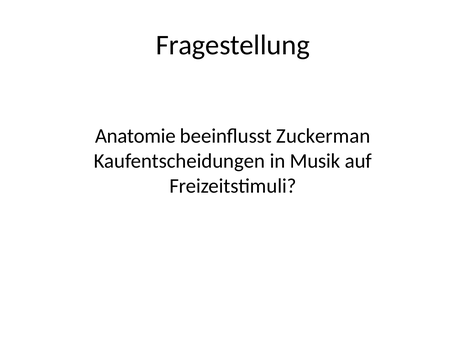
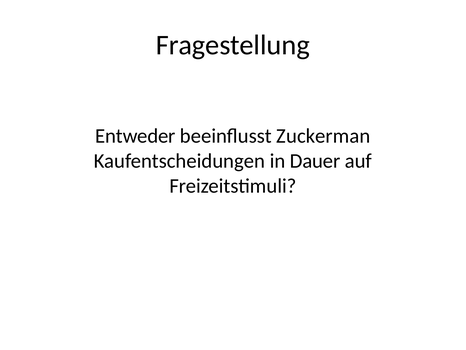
Anatomie: Anatomie -> Entweder (135, 136)
Musik: Musik -> Dauer (315, 161)
